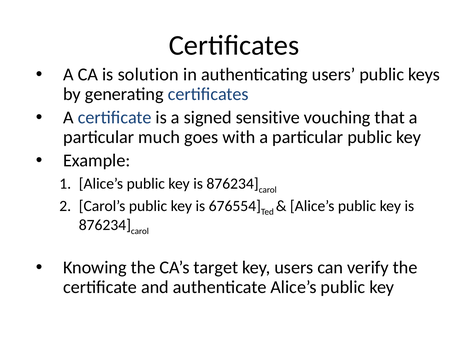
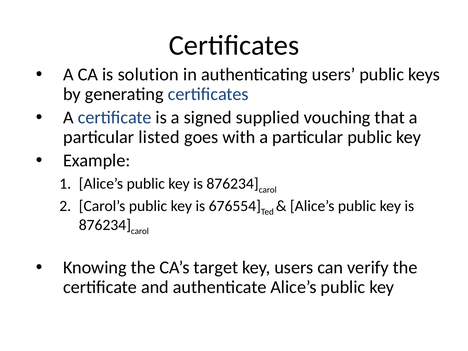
sensitive: sensitive -> supplied (268, 117)
much: much -> listed (159, 137)
